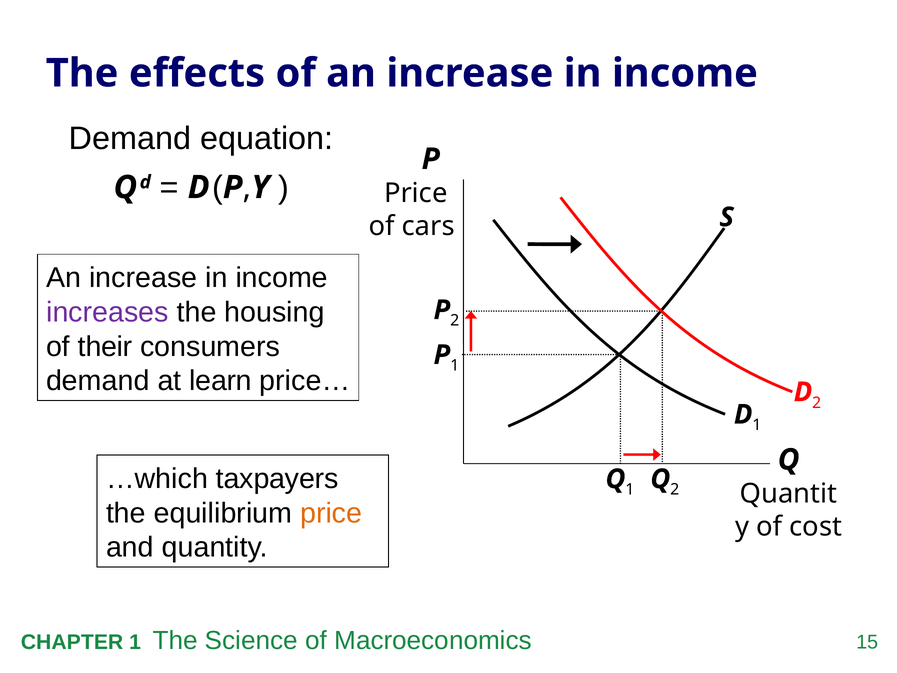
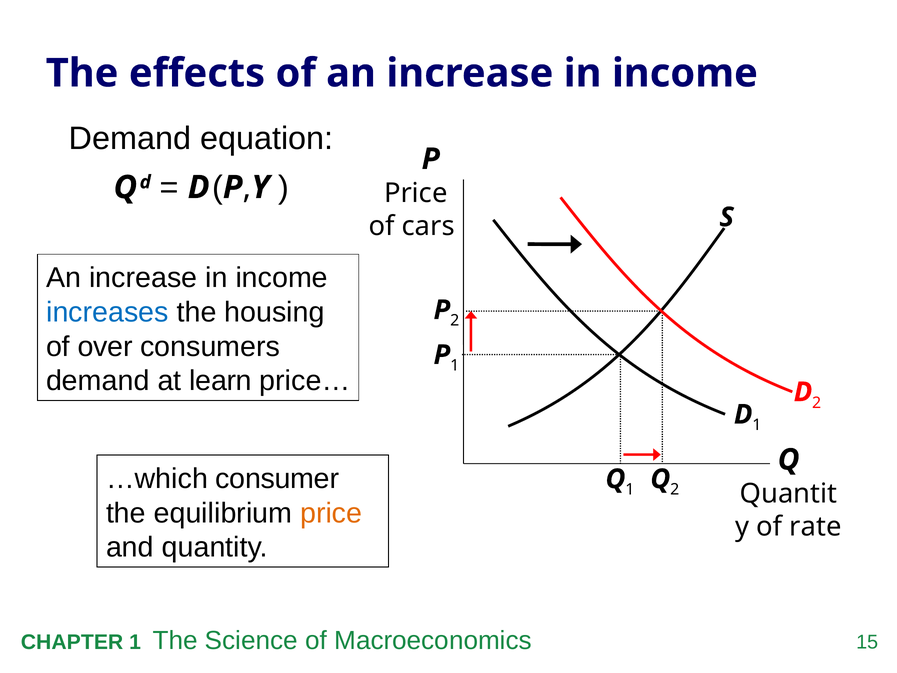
increases colour: purple -> blue (107, 312)
their: their -> over (105, 346)
taxpayers: taxpayers -> consumer (277, 478)
cost: cost -> rate (816, 527)
